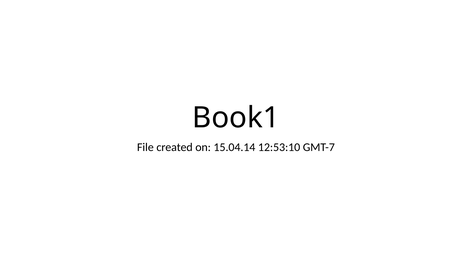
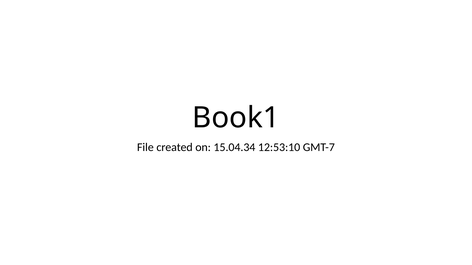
15.04.14: 15.04.14 -> 15.04.34 (234, 148)
